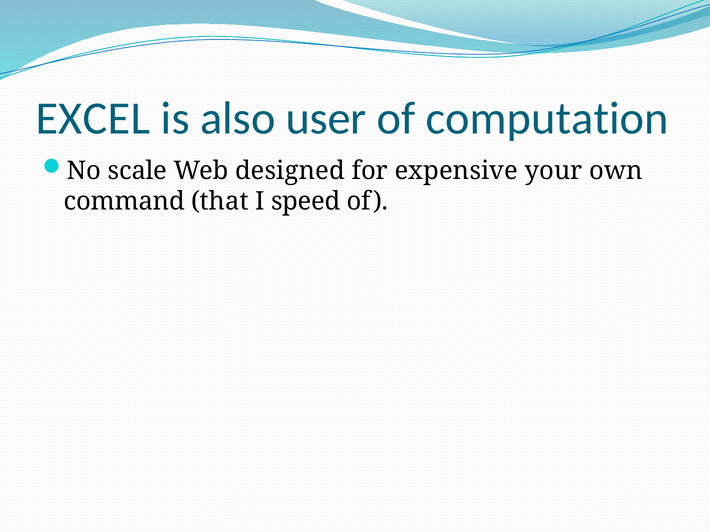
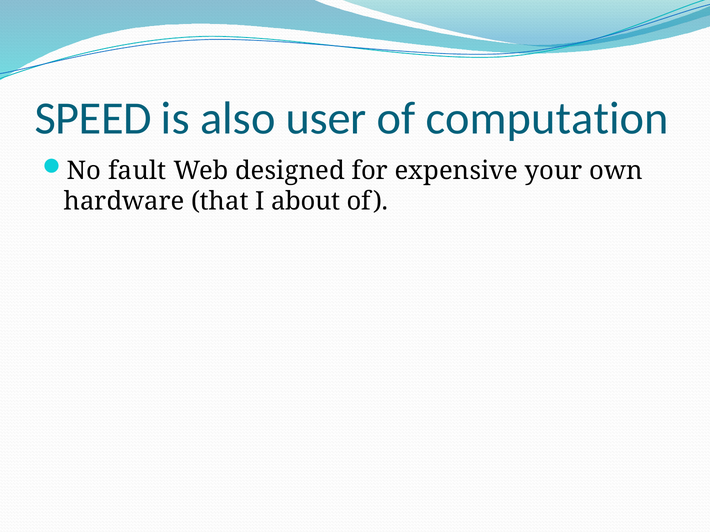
EXCEL: EXCEL -> SPEED (93, 119)
scale: scale -> fault (137, 171)
command: command -> hardware (124, 202)
speed: speed -> about (306, 202)
